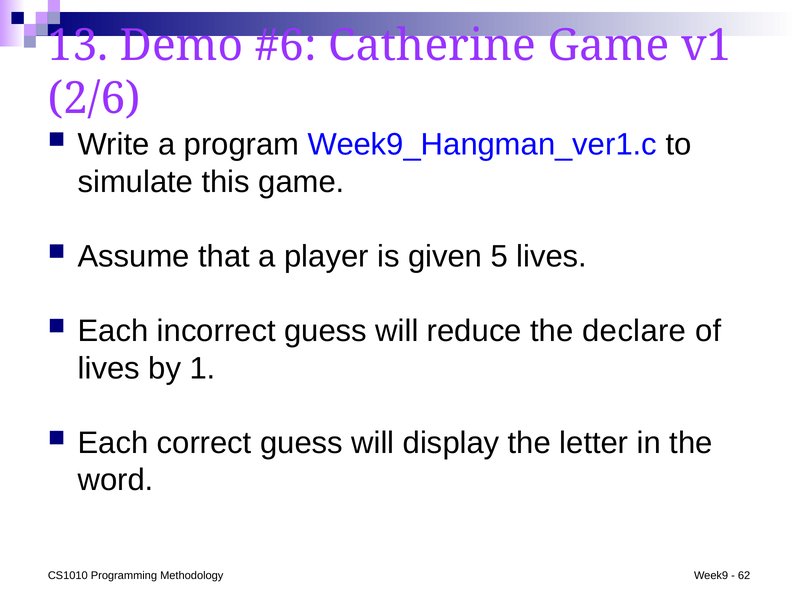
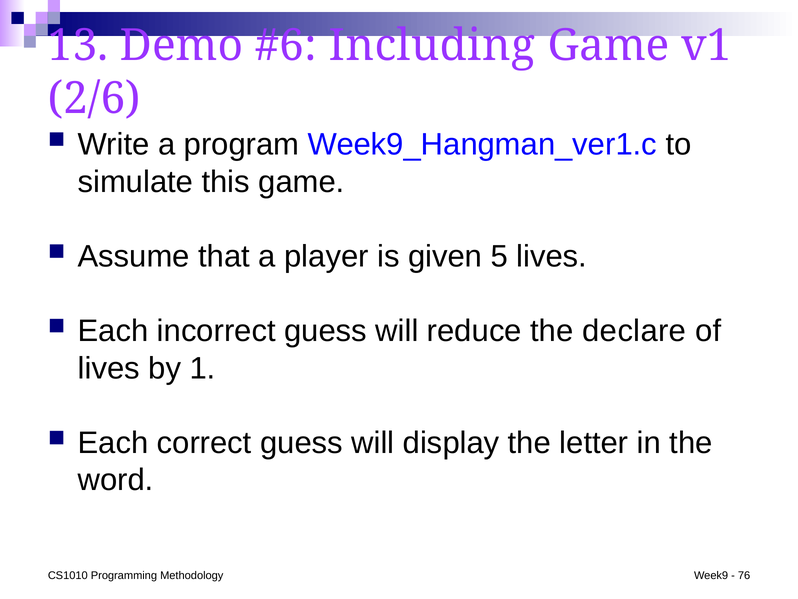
Catherine: Catherine -> Including (432, 46)
62: 62 -> 76 (744, 575)
